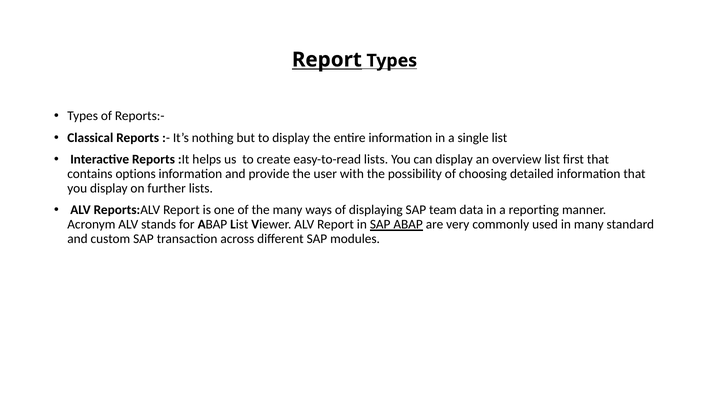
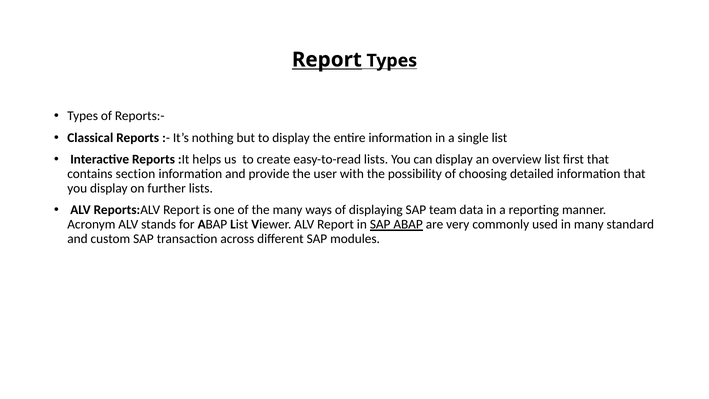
options: options -> section (136, 174)
